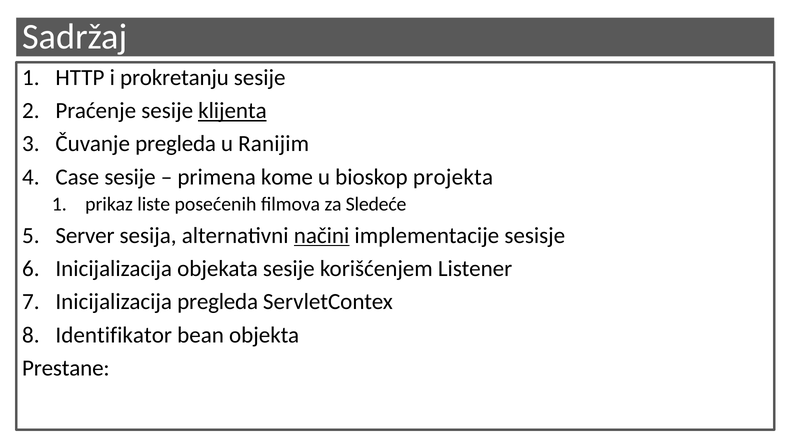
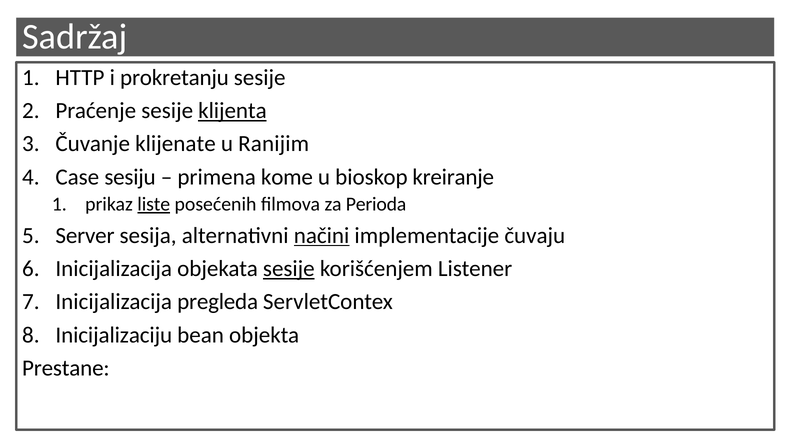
Čuvanje pregleda: pregleda -> klijenate (175, 144)
Case sesije: sesije -> sesiju (130, 177)
projekta: projekta -> kreiranje (453, 177)
liste underline: none -> present (154, 204)
Sledeće: Sledeće -> Perioda (376, 204)
sesisje: sesisje -> čuvaju (535, 235)
sesije underline: none -> present (289, 269)
Identifikator: Identifikator -> Inicijalizaciju (114, 335)
